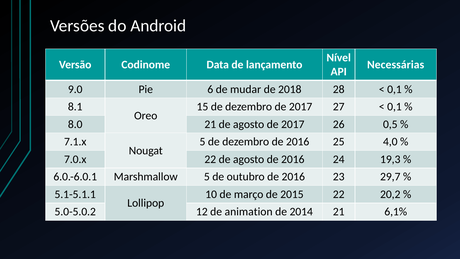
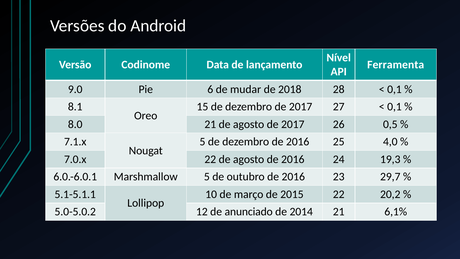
Necessárias: Necessárias -> Ferramenta (396, 65)
animation: animation -> anunciado (249, 212)
